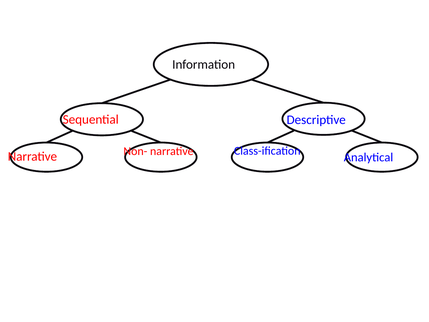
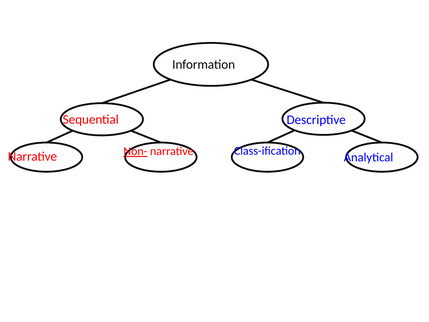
Non- underline: none -> present (135, 151)
